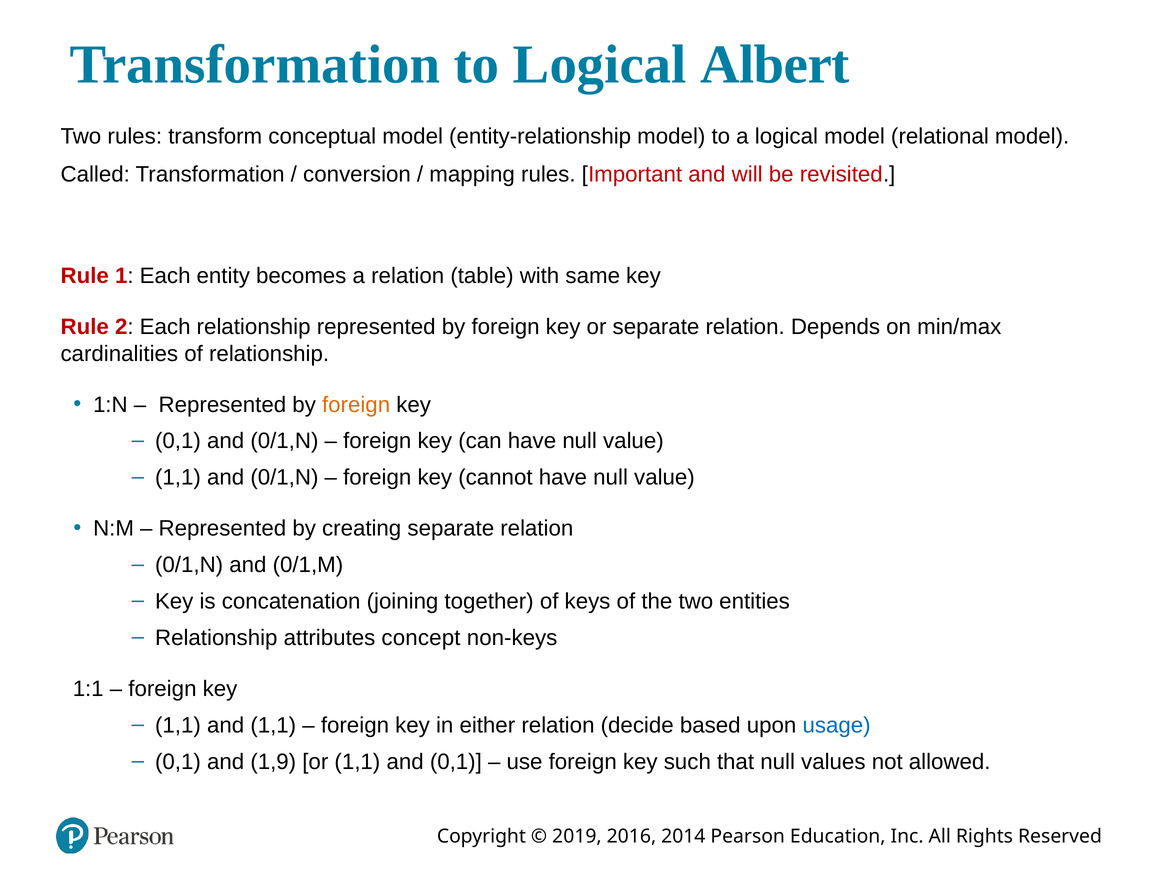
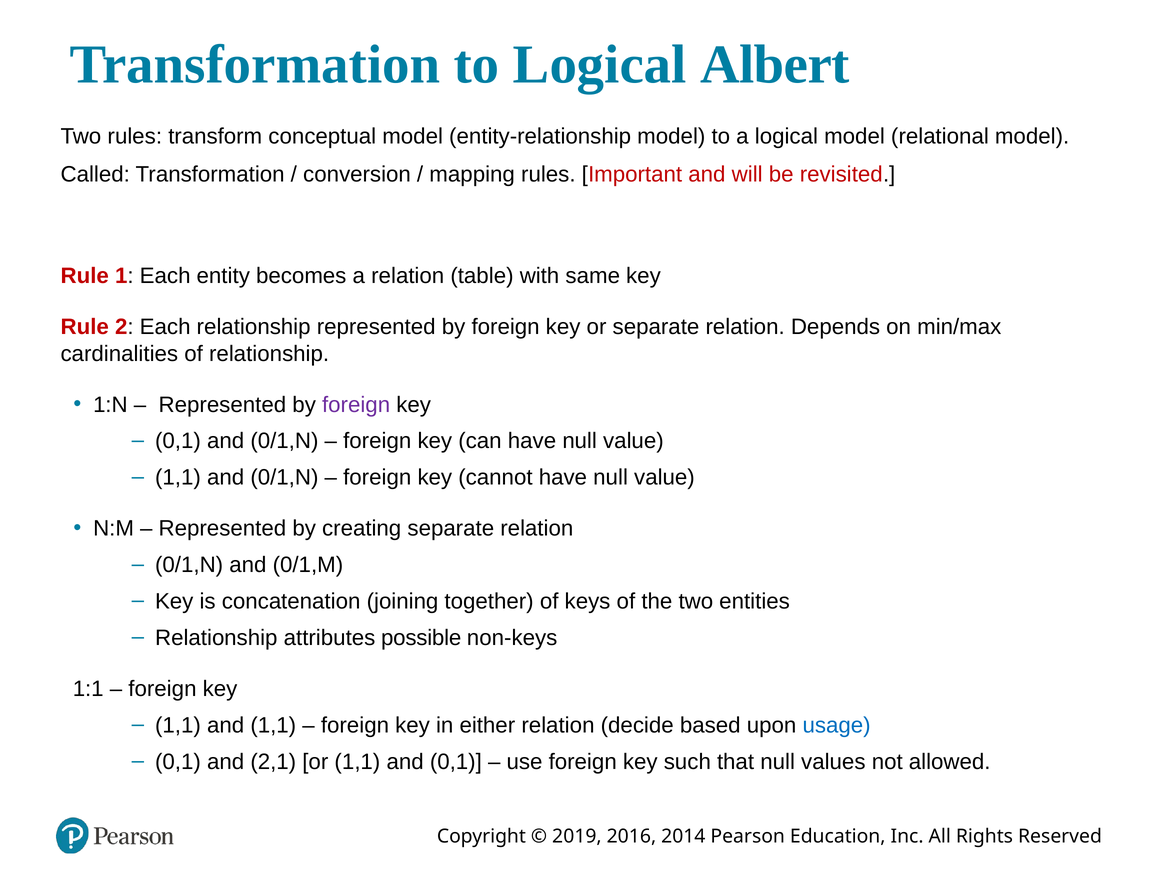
foreign colour: orange -> purple (356, 405)
concept: concept -> possible (421, 638)
1,9: 1,9 -> 2,1 (273, 762)
